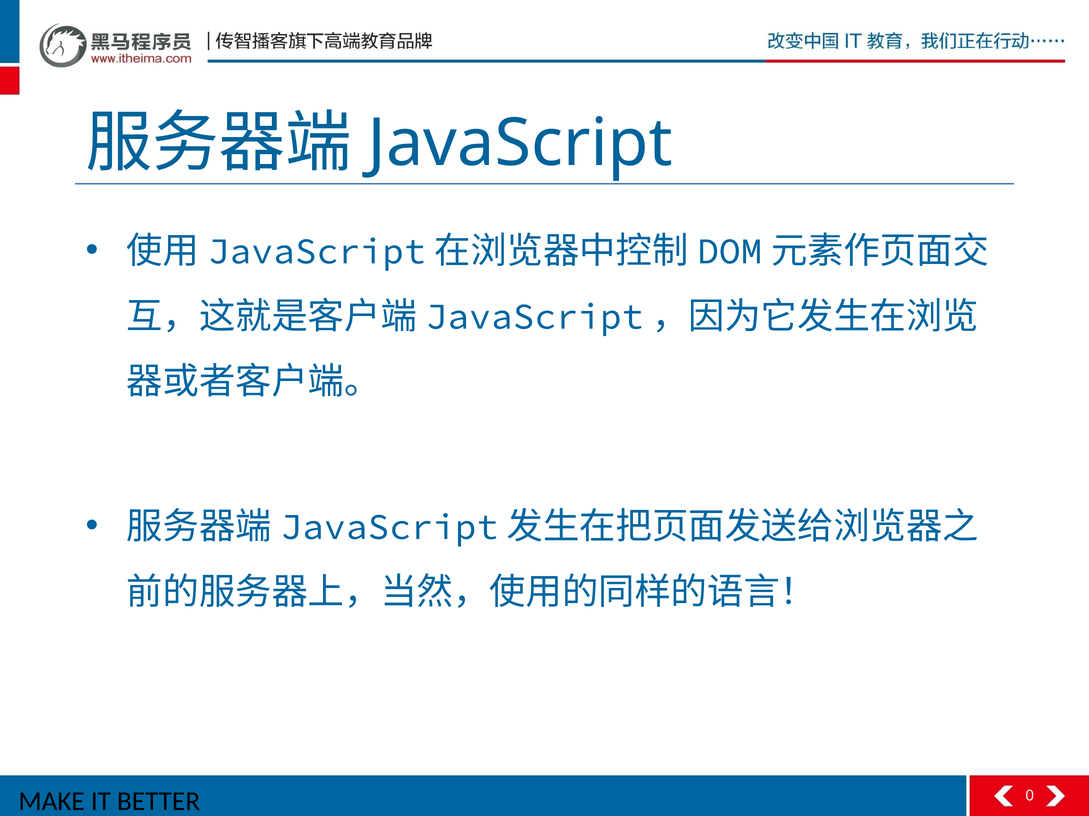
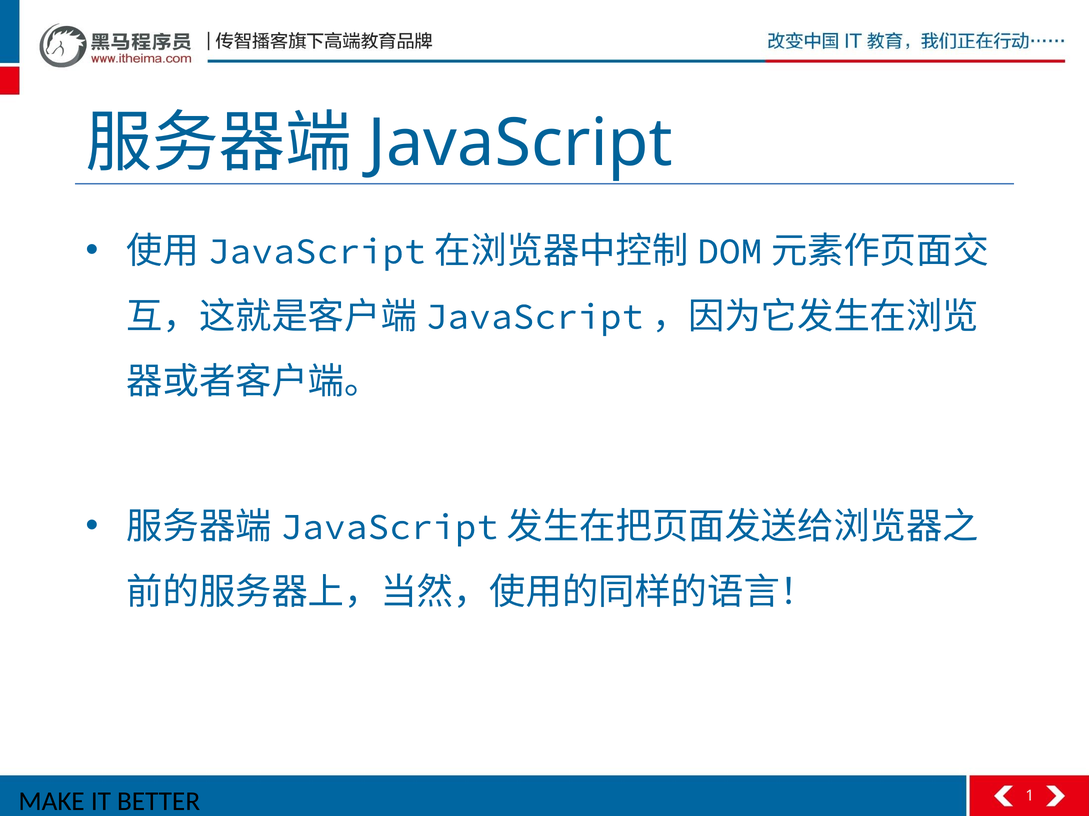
0: 0 -> 1 (1030, 796)
